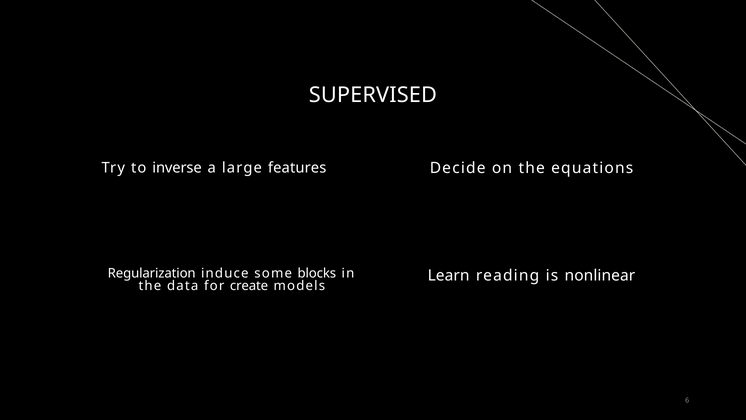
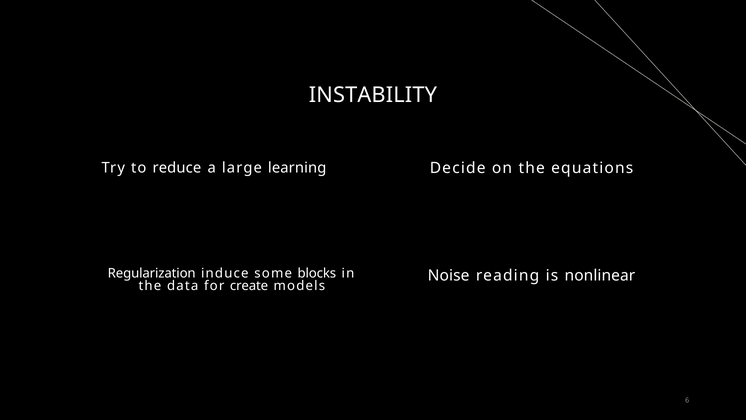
SUPERVISED: SUPERVISED -> INSTABILITY (373, 95)
inverse: inverse -> reduce (177, 168)
features: features -> learning (297, 168)
Learn: Learn -> Noise (449, 275)
